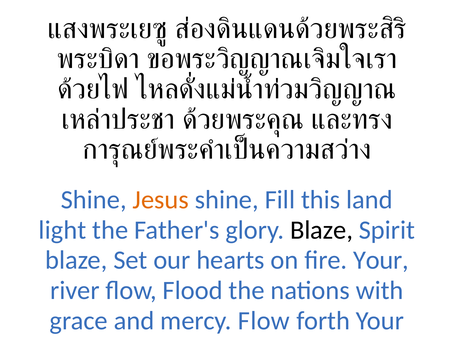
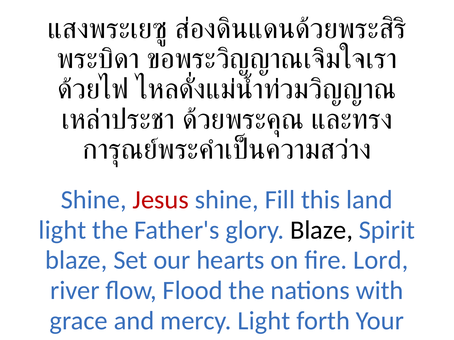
Jesus colour: orange -> red (161, 200)
fire Your: Your -> Lord (381, 261)
mercy Flow: Flow -> Light (264, 321)
